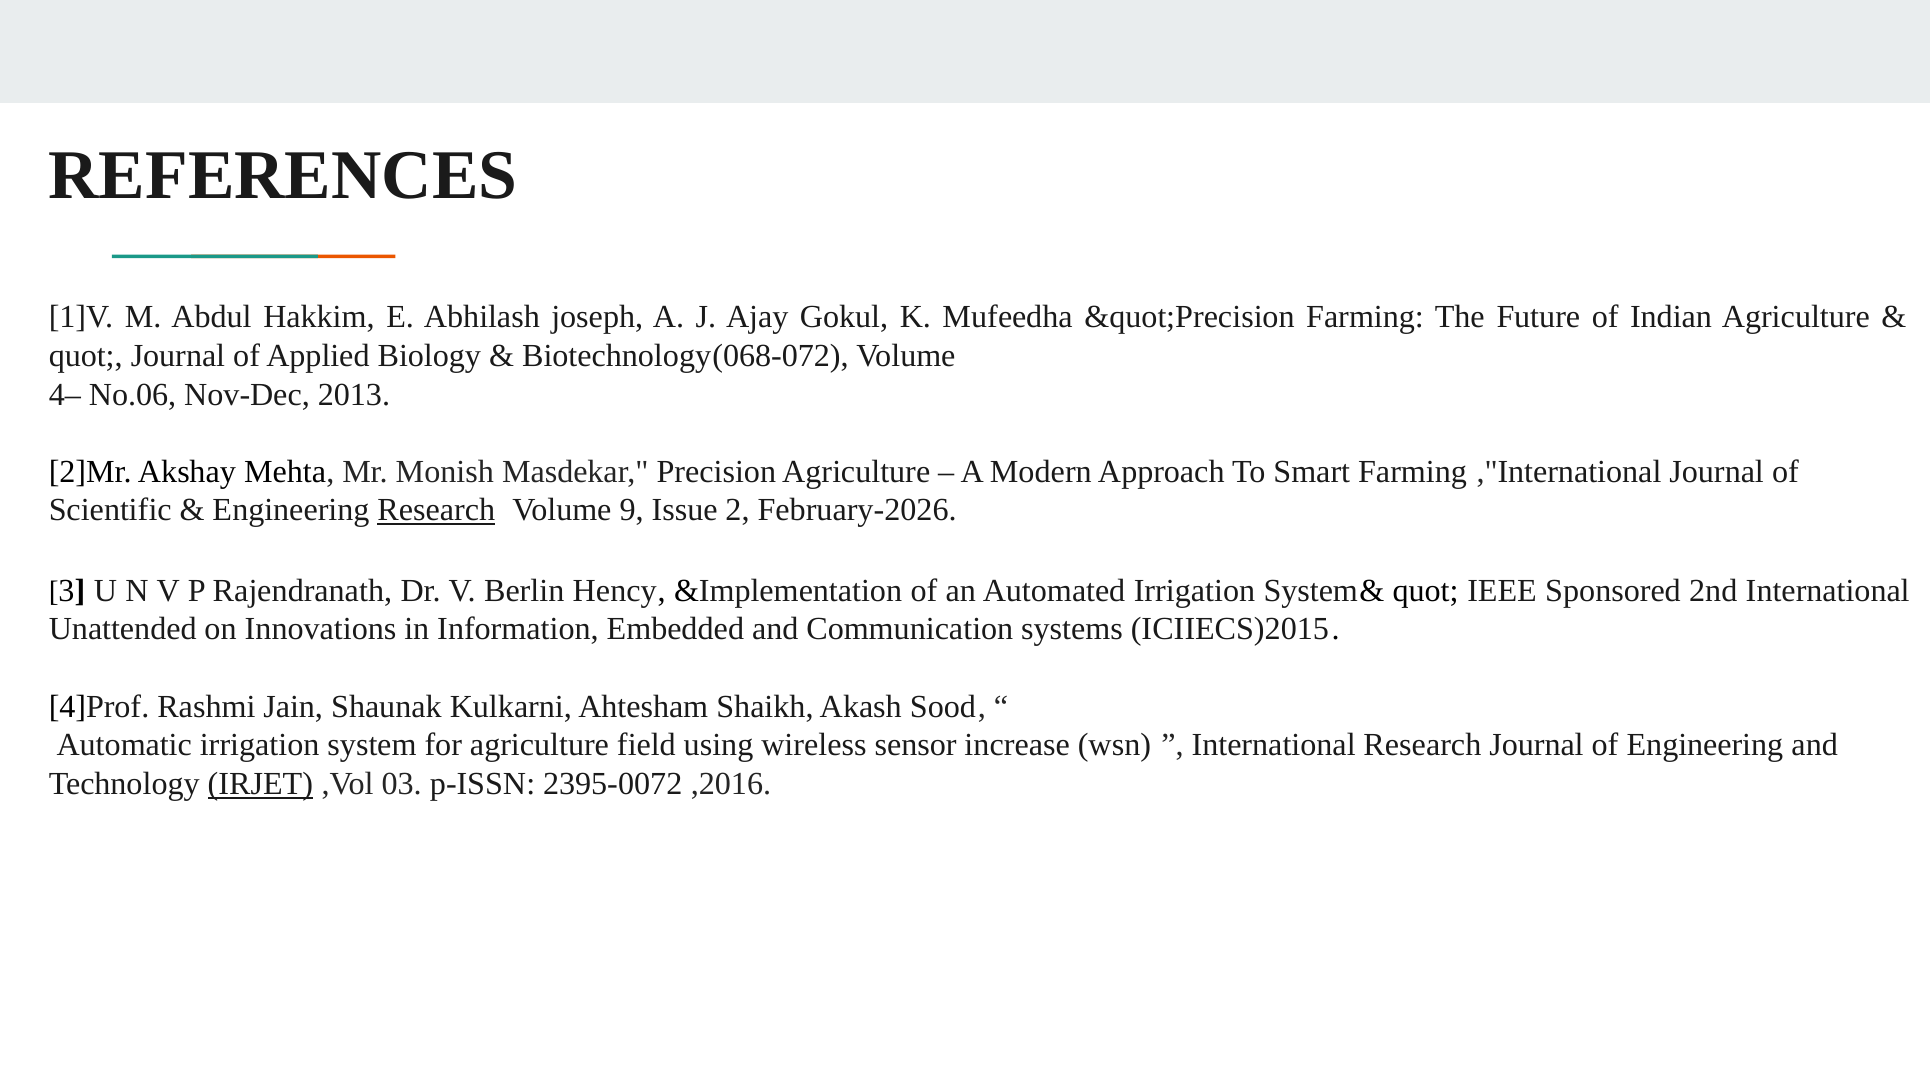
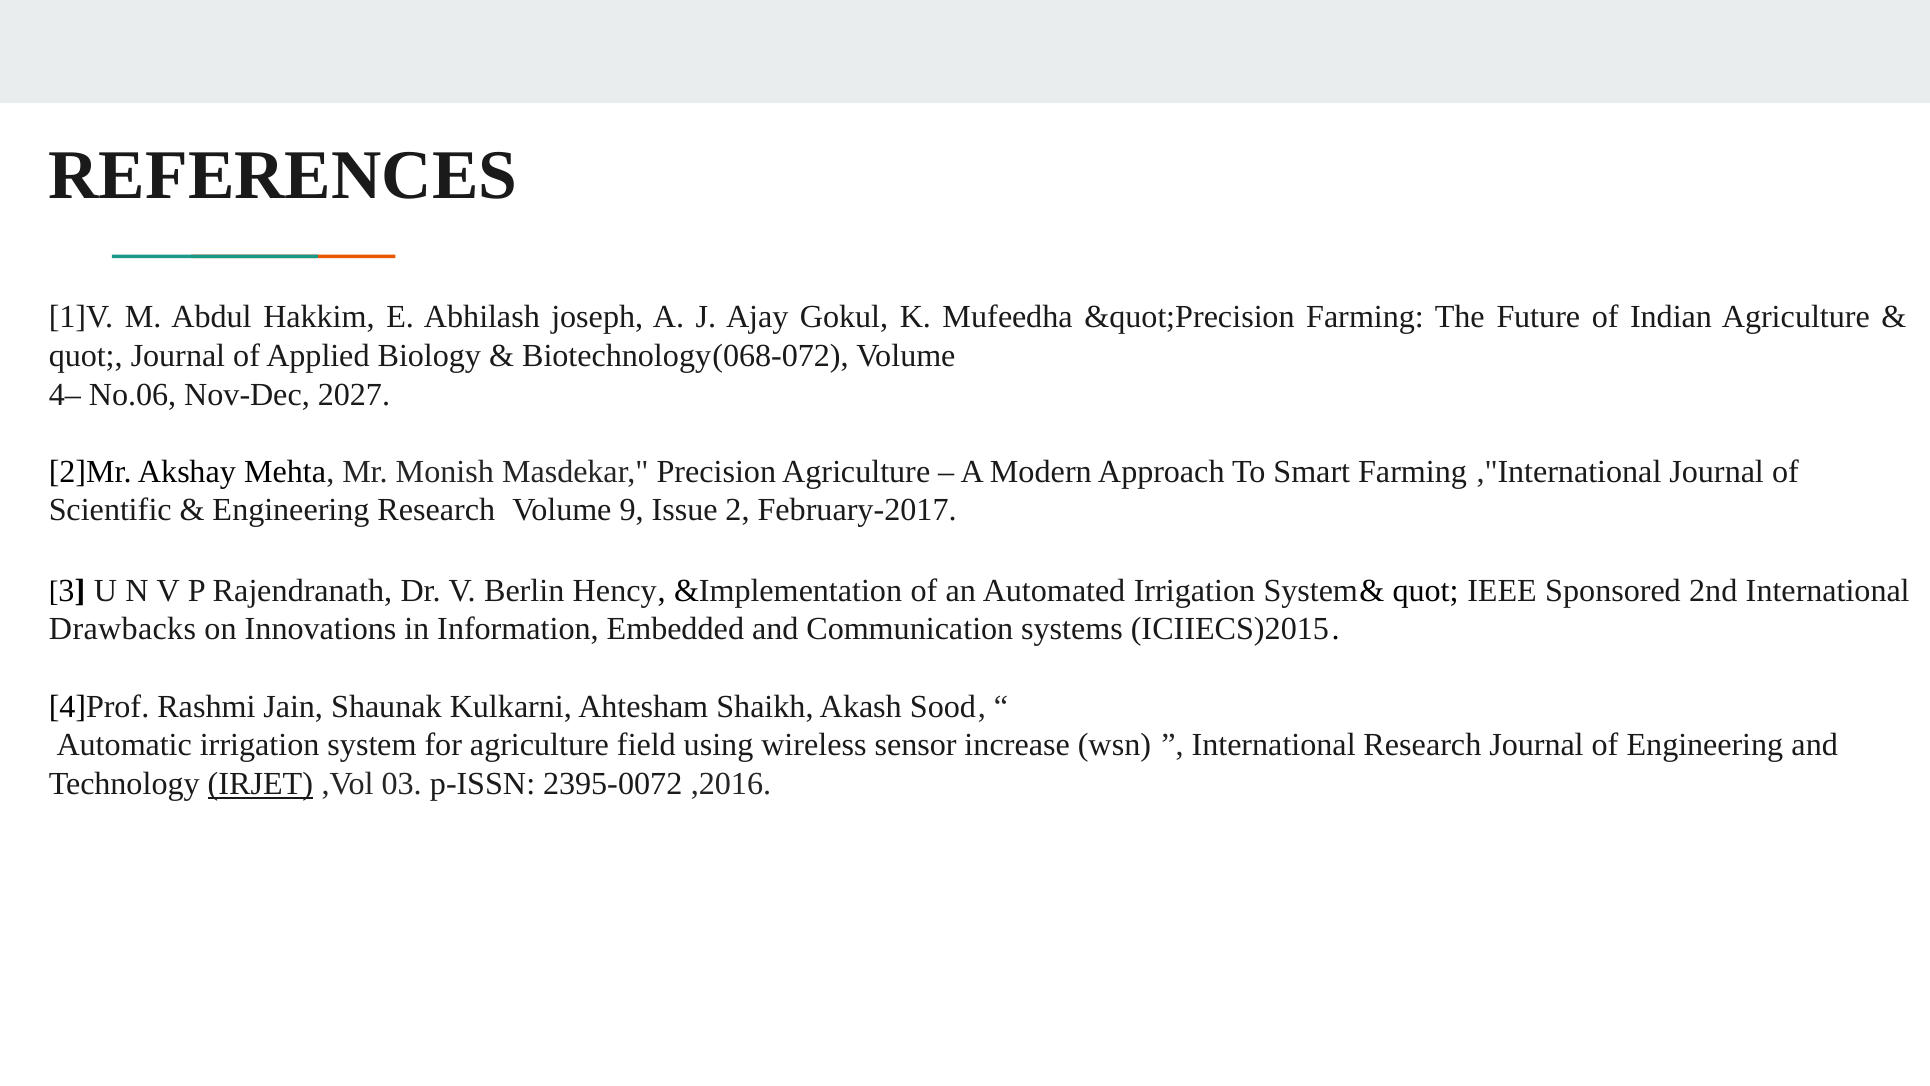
2013: 2013 -> 2027 (354, 394)
Research underline: present -> none (436, 510)
February-2026: February-2026 -> February-2017 (857, 510)
Unattended: Unattended -> Drawbacks (123, 629)
